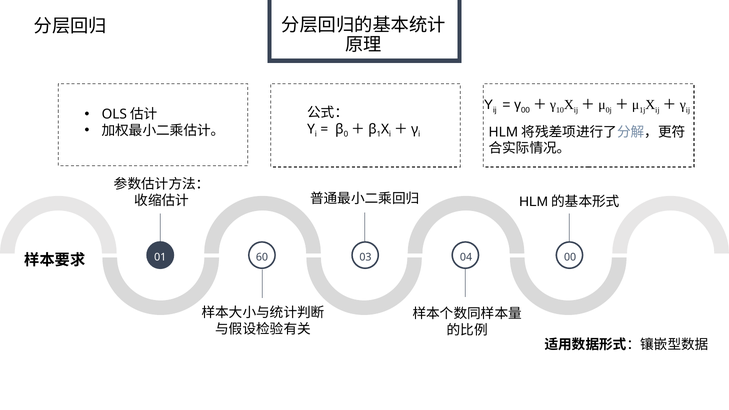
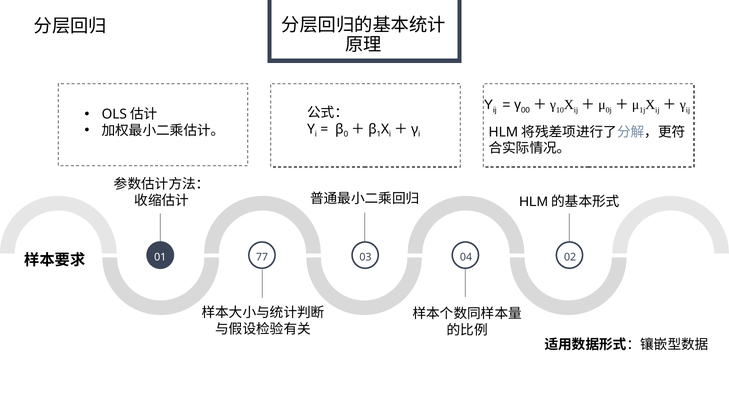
60: 60 -> 77 (262, 257)
04 00: 00 -> 02 (570, 257)
